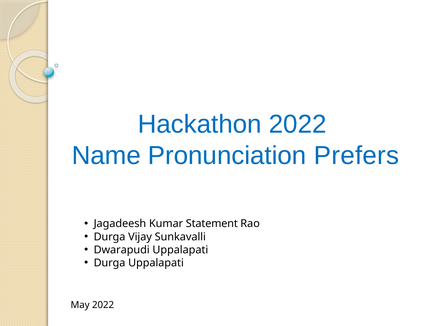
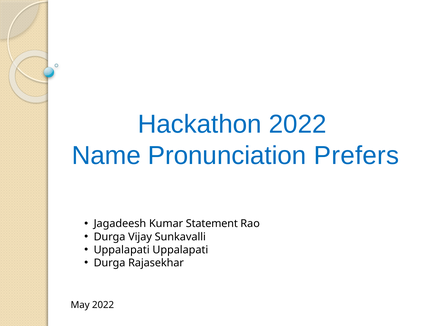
Dwarapudi: Dwarapudi -> Uppalapati (122, 249)
Durga Uppalapati: Uppalapati -> Rajasekhar (156, 262)
